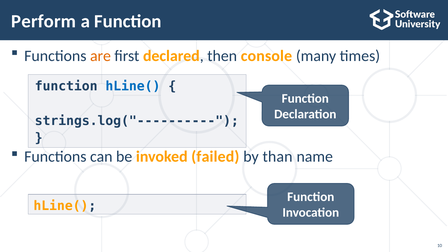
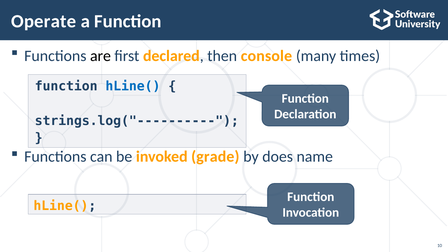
Perform: Perform -> Operate (44, 21)
are colour: orange -> black (100, 56)
failed: failed -> grade (215, 157)
than: than -> does (278, 157)
